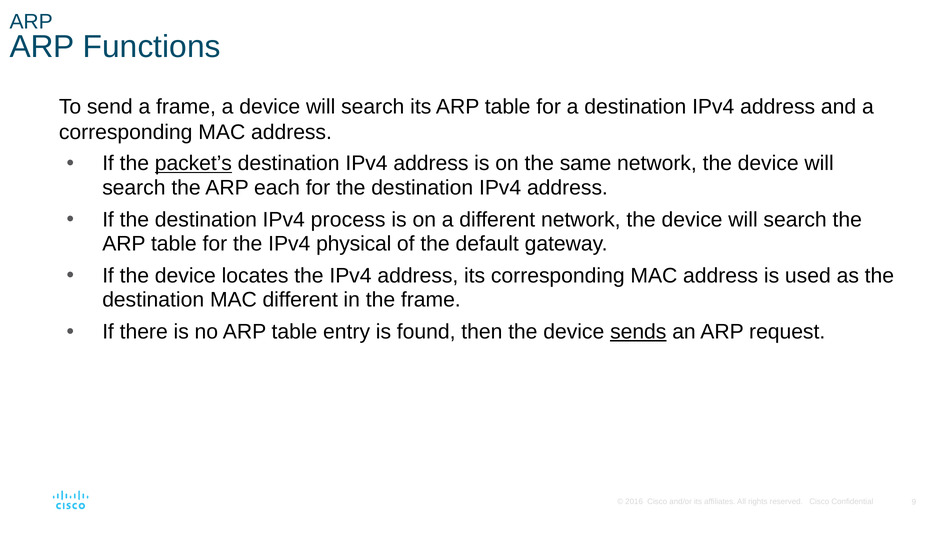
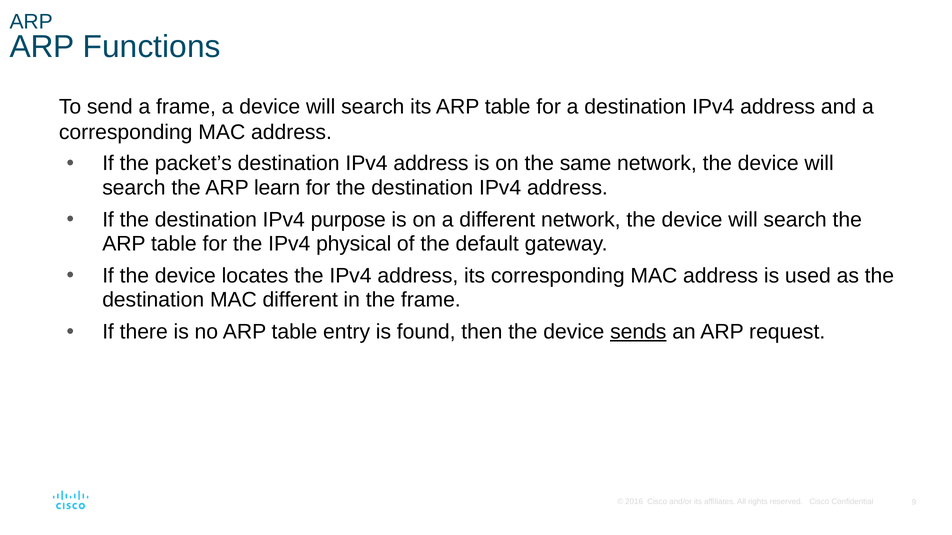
packet’s underline: present -> none (193, 164)
each: each -> learn (277, 188)
process: process -> purpose (348, 220)
